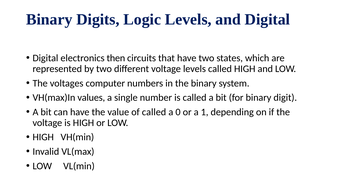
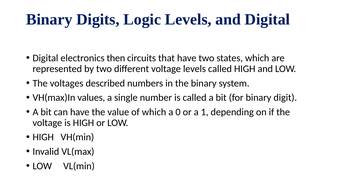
computer: computer -> described (105, 83)
of called: called -> which (154, 112)
